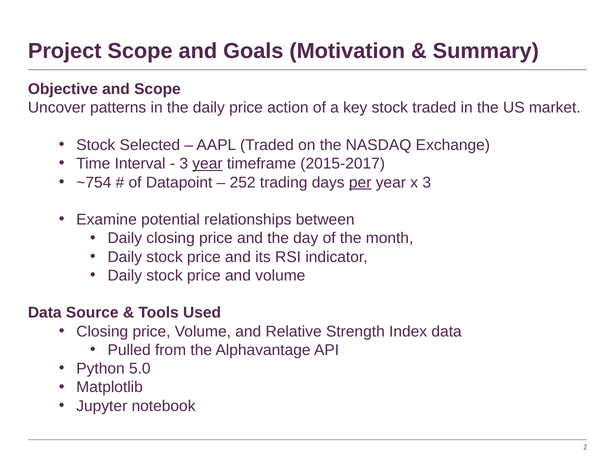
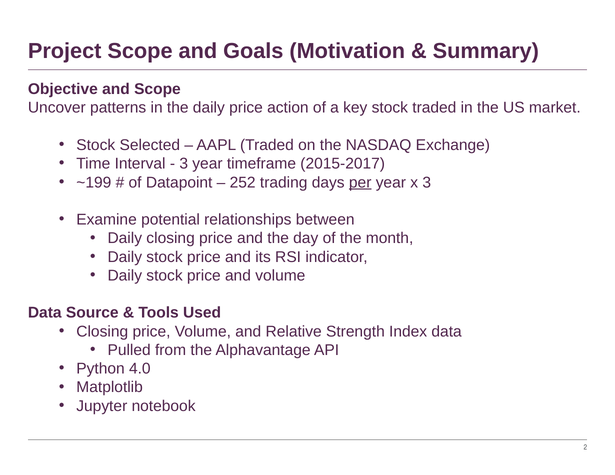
year underline: present -> none (207, 164)
~754: ~754 -> ~199 (94, 182)
5.0: 5.0 -> 4.0 (140, 369)
